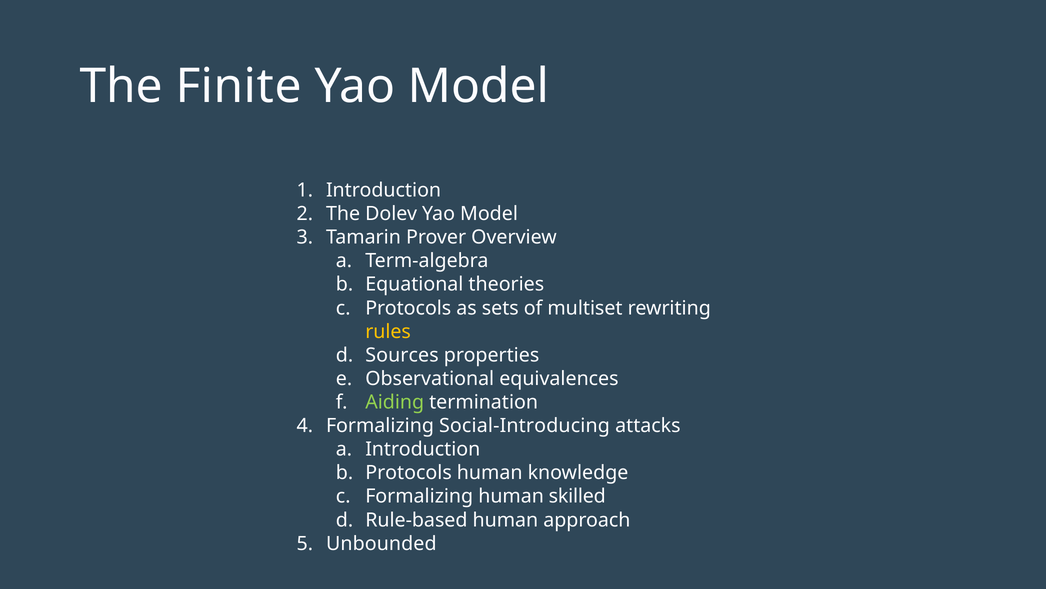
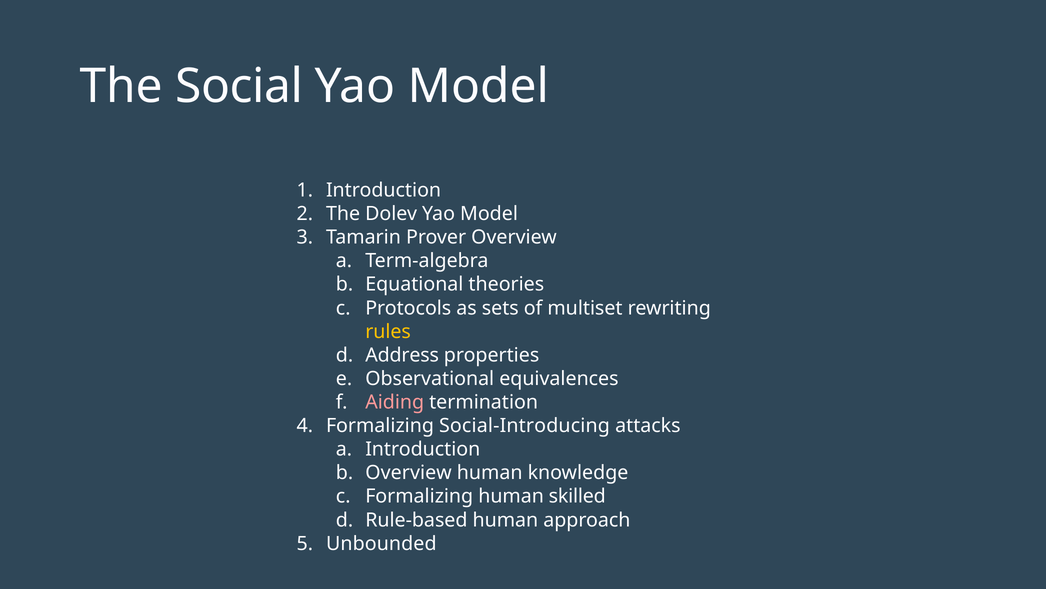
Finite: Finite -> Social (239, 86)
Sources: Sources -> Address (402, 355)
Aiding colour: light green -> pink (395, 402)
Protocols: Protocols -> Overview (409, 472)
